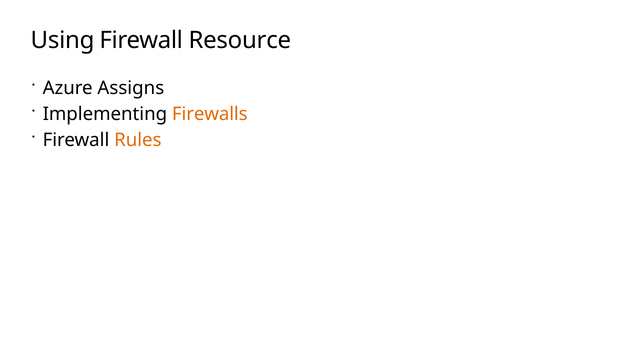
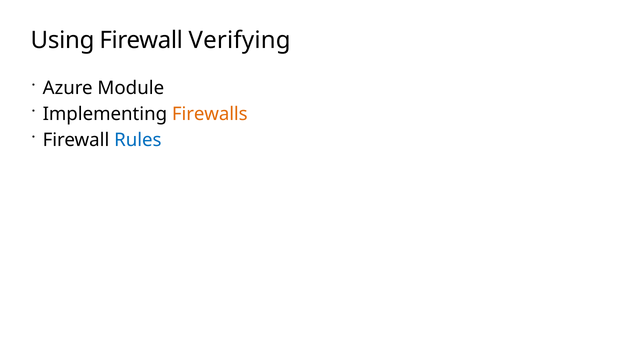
Resource: Resource -> Verifying (240, 40)
Assigns: Assigns -> Module (131, 88)
Rules colour: orange -> blue (138, 140)
